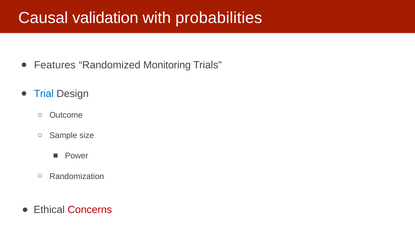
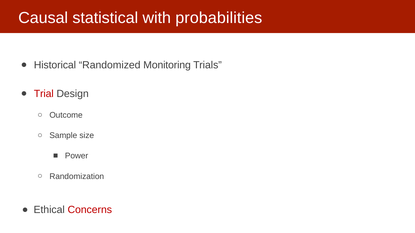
validation: validation -> statistical (105, 18)
Features: Features -> Historical (55, 65)
Trial colour: blue -> red (44, 94)
